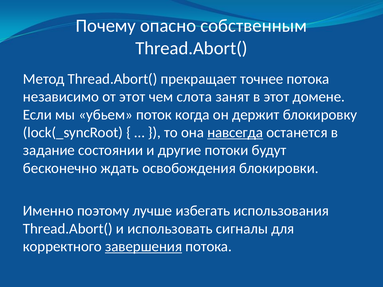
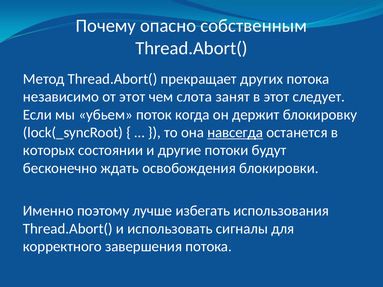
точнее: точнее -> других (262, 79)
домене: домене -> следует (319, 97)
задание: задание -> которых (49, 150)
завершения underline: present -> none (144, 247)
